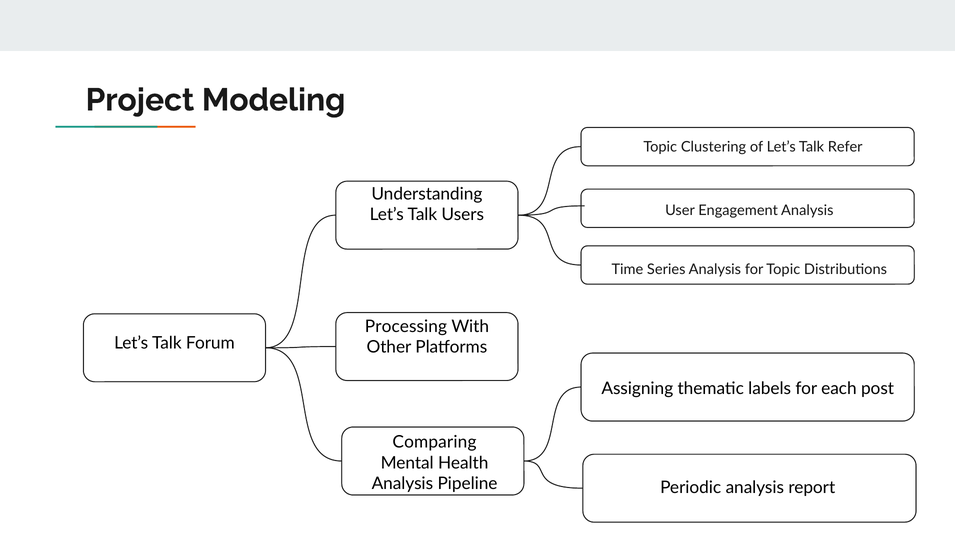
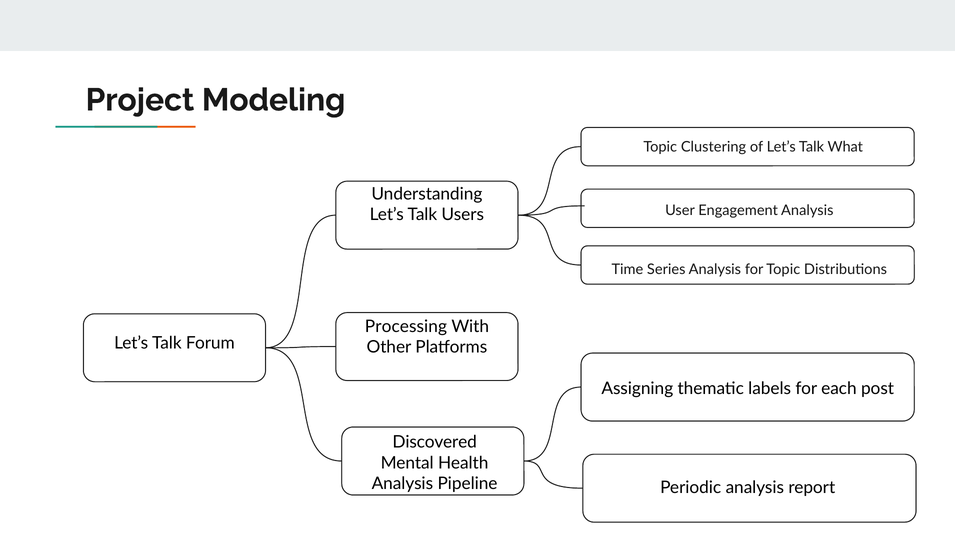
Refer: Refer -> What (845, 147)
Comparing: Comparing -> Discovered (435, 442)
